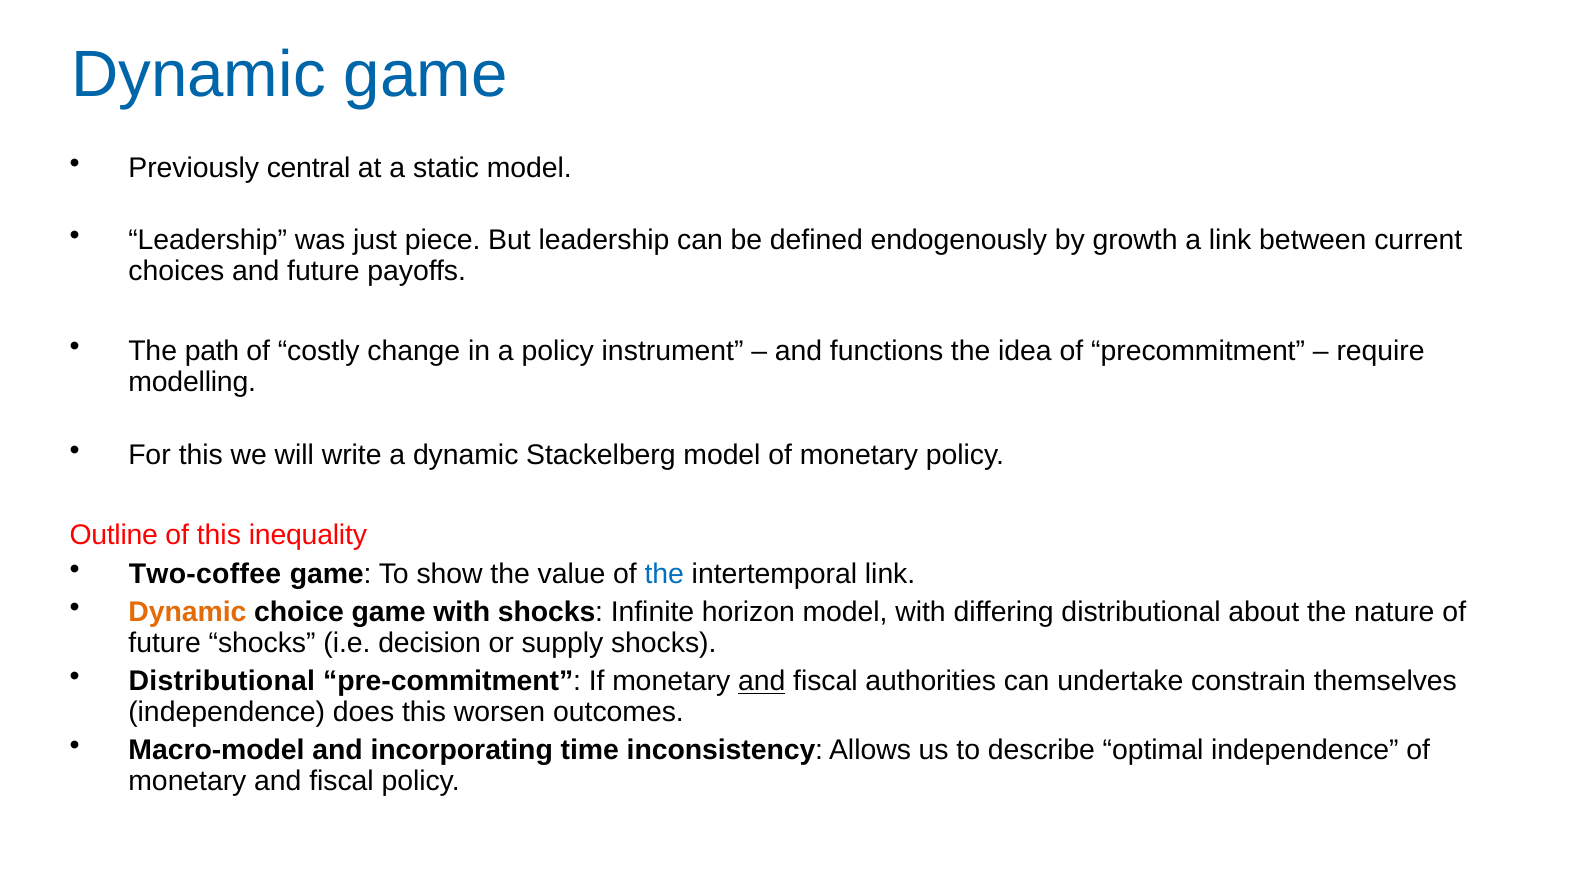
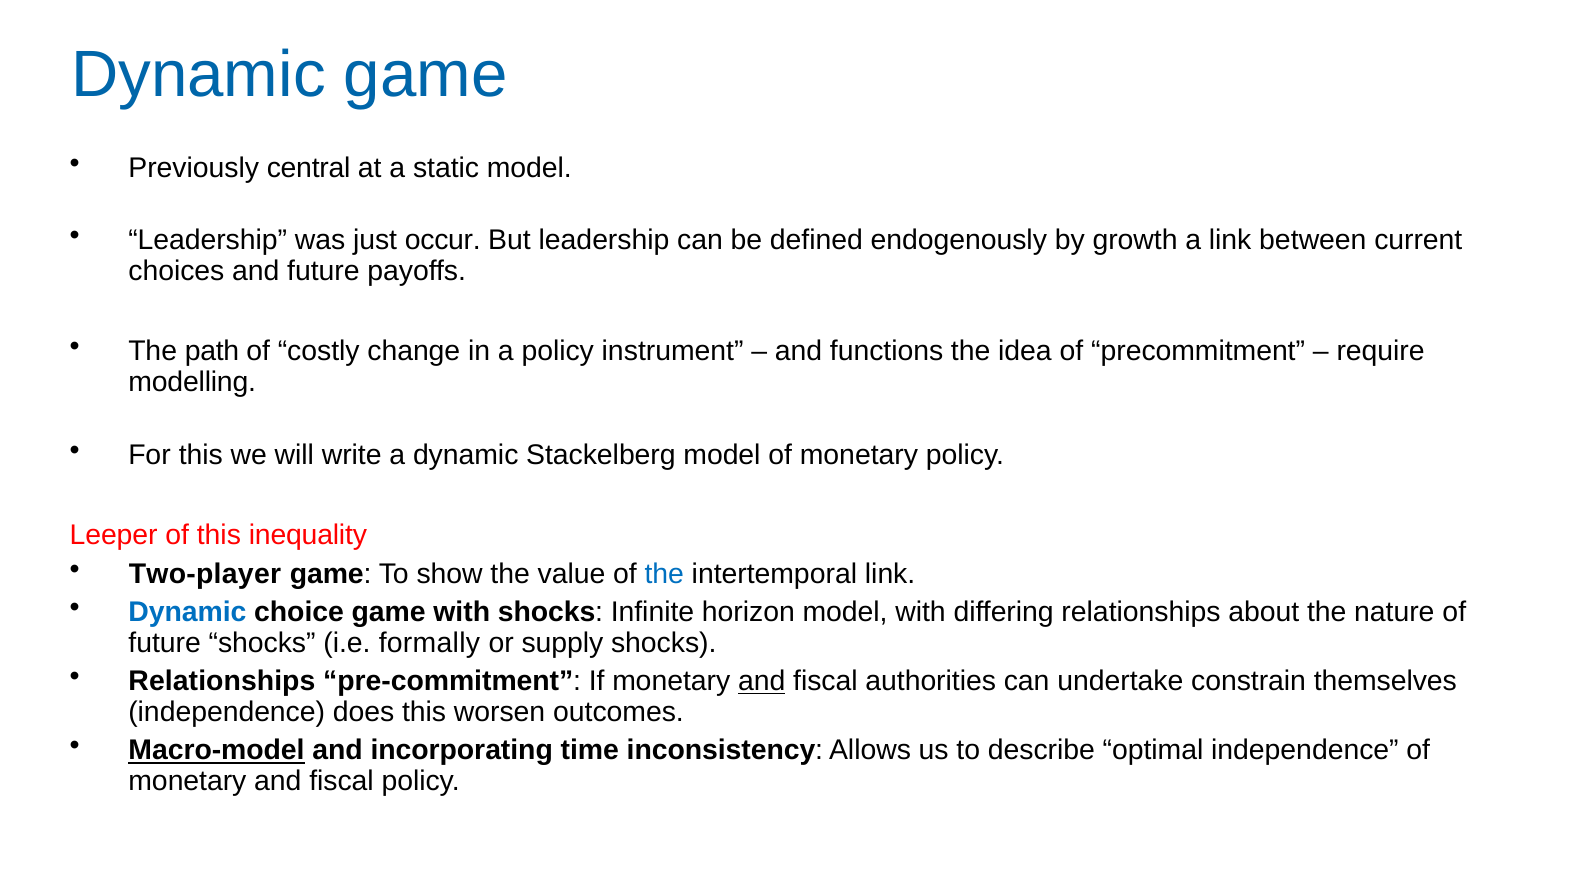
piece: piece -> occur (443, 240)
Outline: Outline -> Leeper (114, 535)
Two-coffee: Two-coffee -> Two-player (205, 573)
Dynamic colour: orange -> blue (187, 612)
differing distributional: distributional -> relationships (1141, 612)
decision: decision -> formally (429, 643)
Distributional: Distributional -> Relationships (222, 681)
Macro-model underline: none -> present (217, 750)
